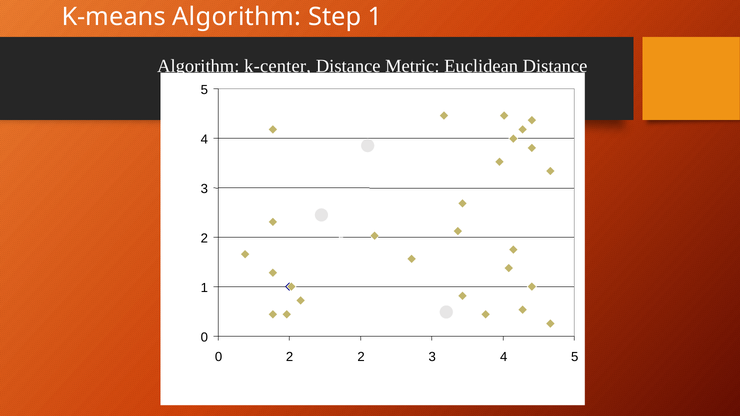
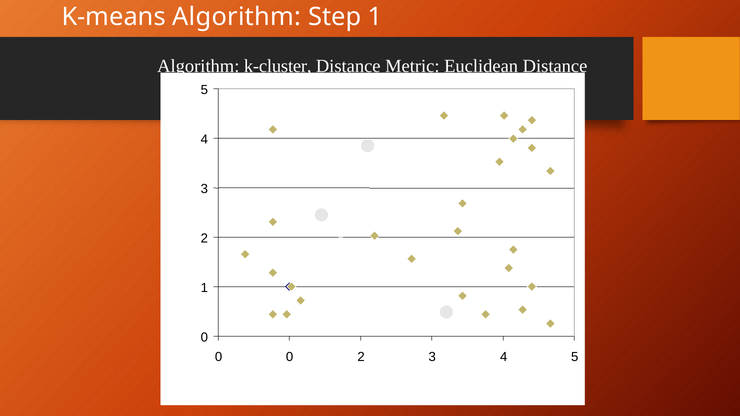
k-center: k-center -> k-cluster (278, 66)
0 2: 2 -> 0 (290, 357)
